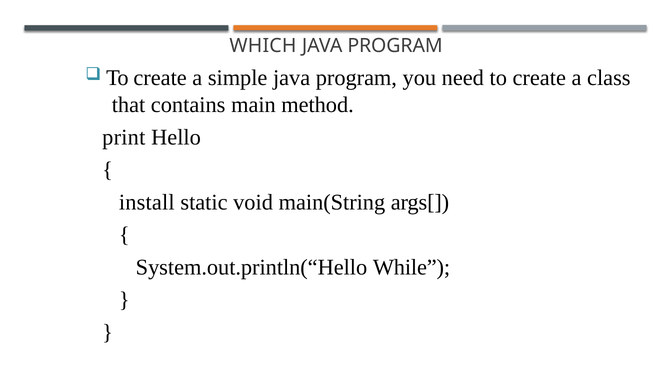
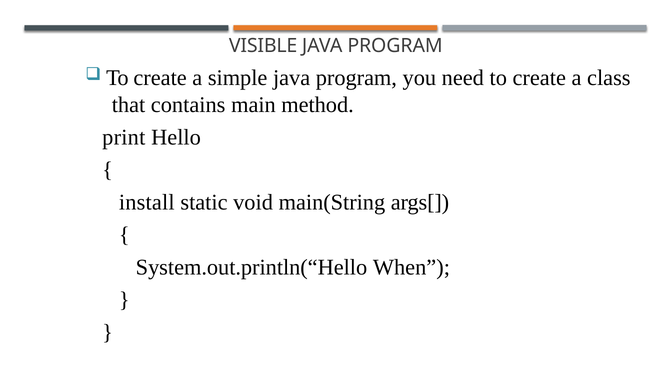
WHICH: WHICH -> VISIBLE (263, 46)
While: While -> When (411, 267)
